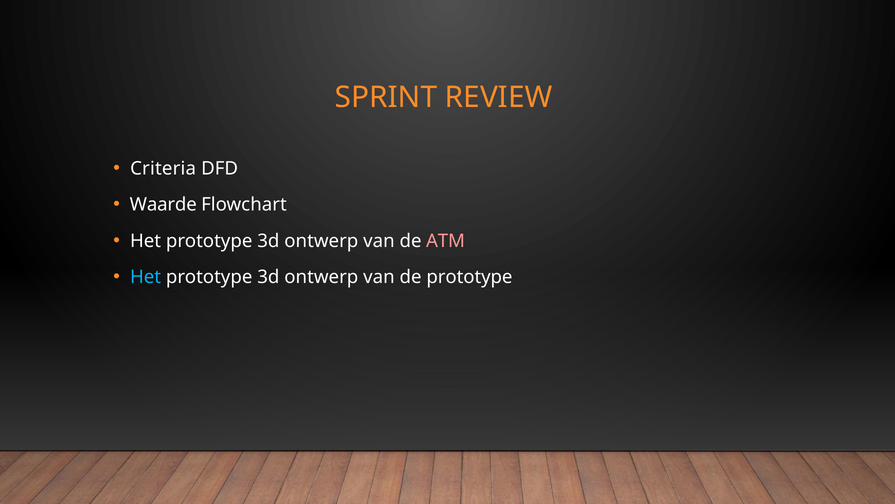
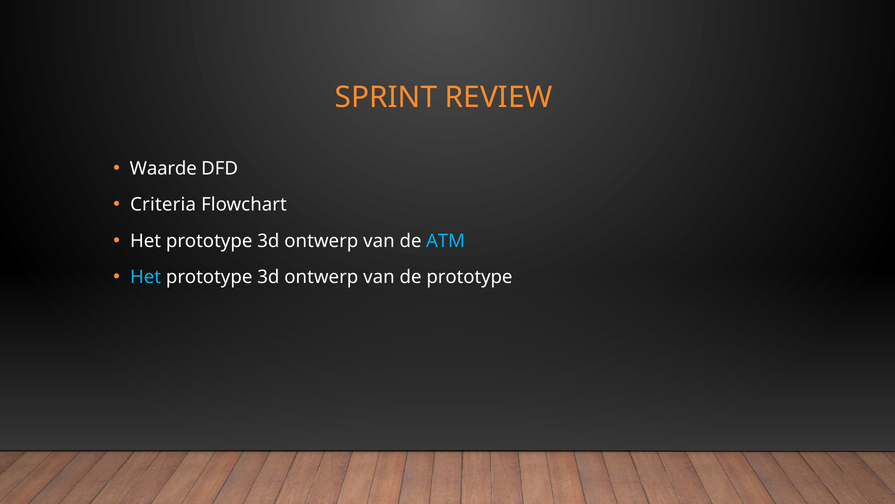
Criteria: Criteria -> Waarde (163, 168)
Waarde: Waarde -> Criteria (163, 204)
ATM colour: pink -> light blue (446, 241)
